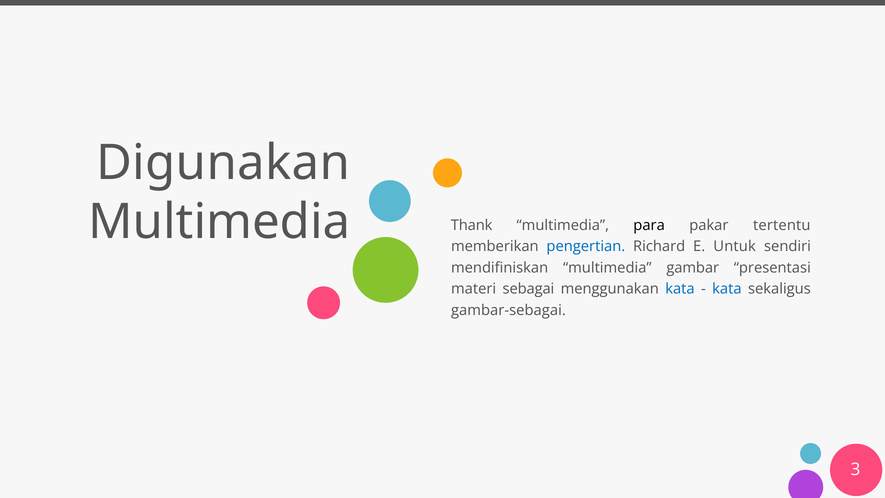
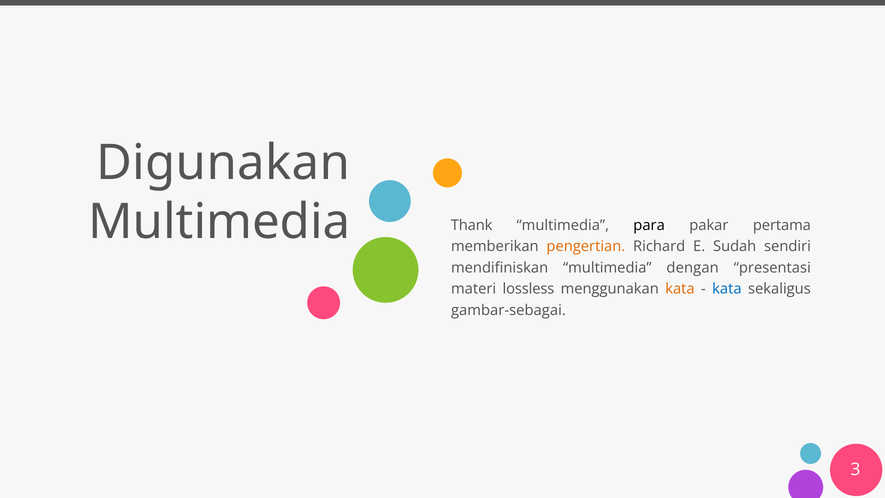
tertentu: tertentu -> pertama (782, 225)
pengertian colour: blue -> orange (586, 246)
Untuk: Untuk -> Sudah (735, 246)
gambar: gambar -> dengan (693, 268)
sebagai: sebagai -> lossless (528, 289)
kata colour: blue -> orange (680, 289)
